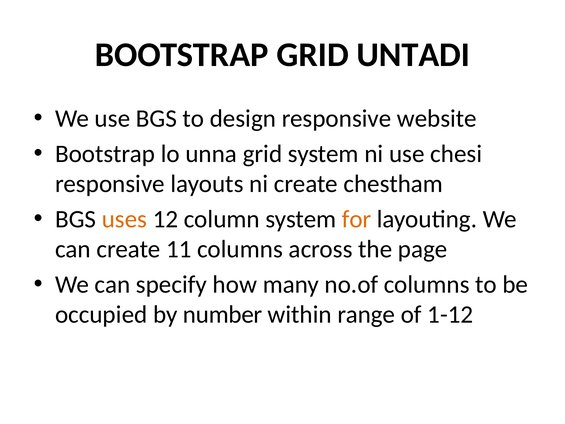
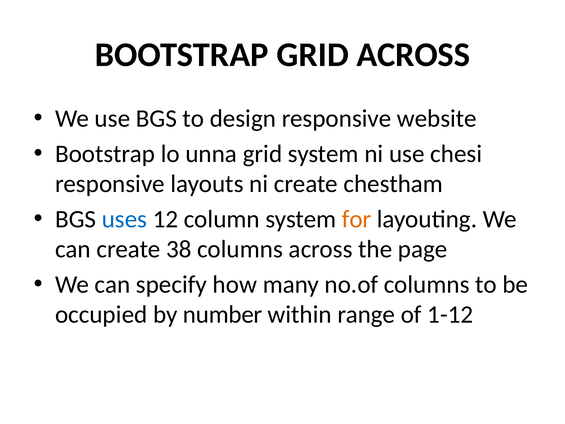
GRID UNTADI: UNTADI -> ACROSS (413, 55)
uses colour: orange -> blue (124, 219)
11: 11 -> 38 (179, 249)
